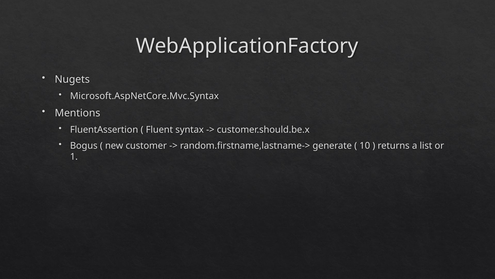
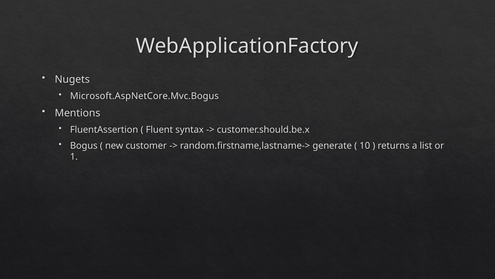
Microsoft.AspNetCore.Mvc.Syntax: Microsoft.AspNetCore.Mvc.Syntax -> Microsoft.AspNetCore.Mvc.Bogus (144, 96)
